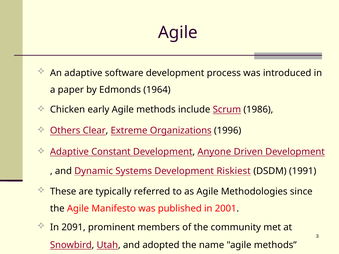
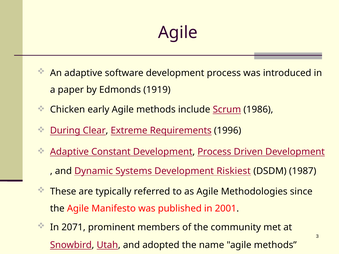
1964: 1964 -> 1919 (157, 90)
Others: Others -> During (65, 131)
Organizations: Organizations -> Requirements (181, 131)
Anyone: Anyone -> Process (214, 152)
1991: 1991 -> 1987 (303, 171)
2091: 2091 -> 2071 (74, 227)
